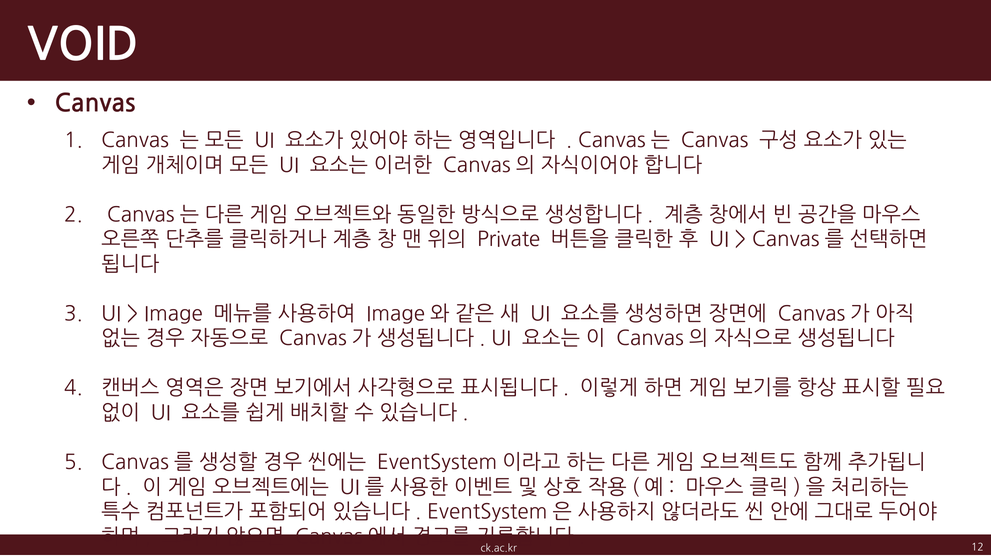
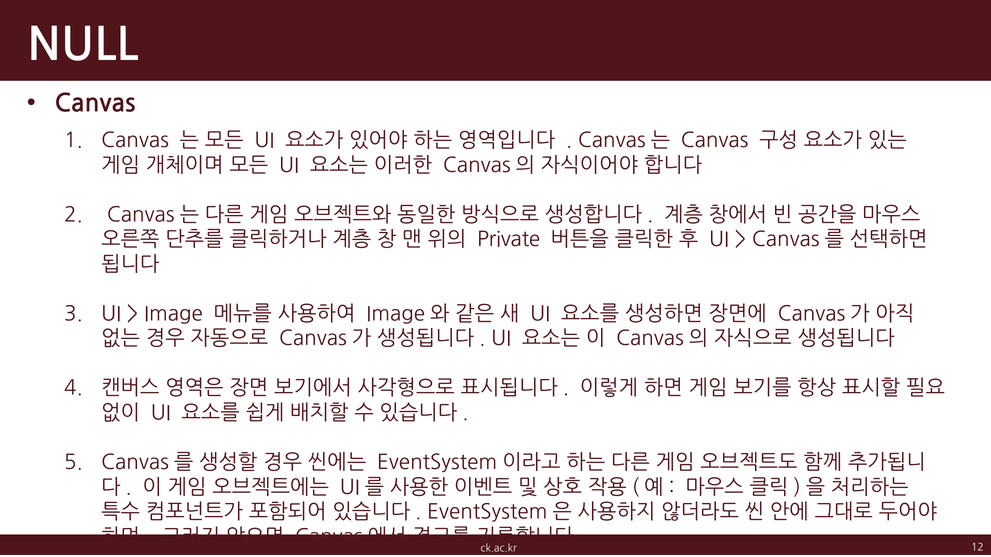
VOID: VOID -> NULL (83, 45)
